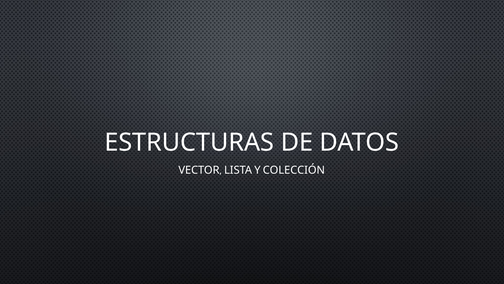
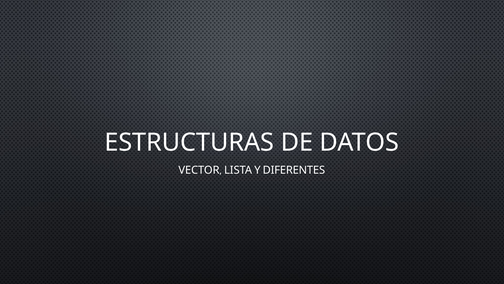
COLECCIÓN: COLECCIÓN -> DIFERENTES (294, 170)
